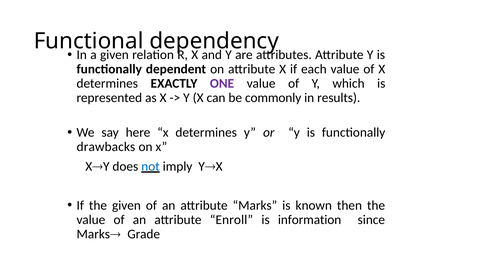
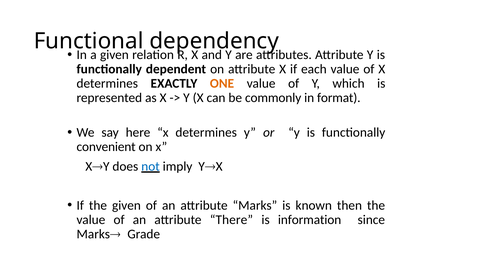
ONE colour: purple -> orange (222, 83)
results: results -> format (339, 98)
drawbacks: drawbacks -> convenient (106, 147)
Enroll: Enroll -> There (231, 219)
